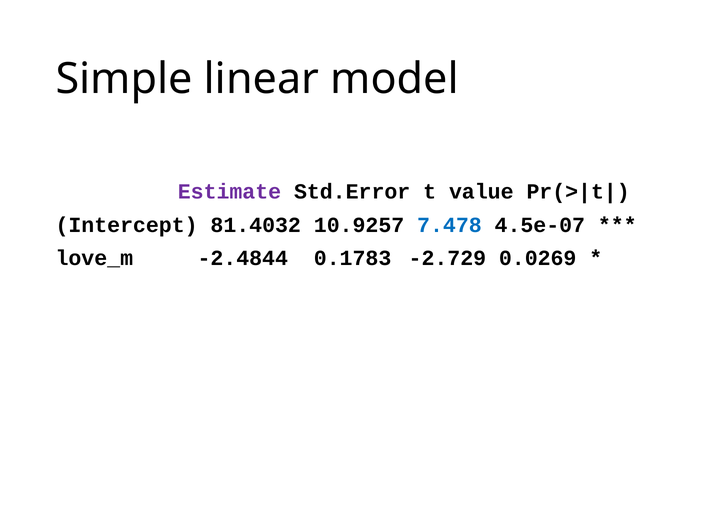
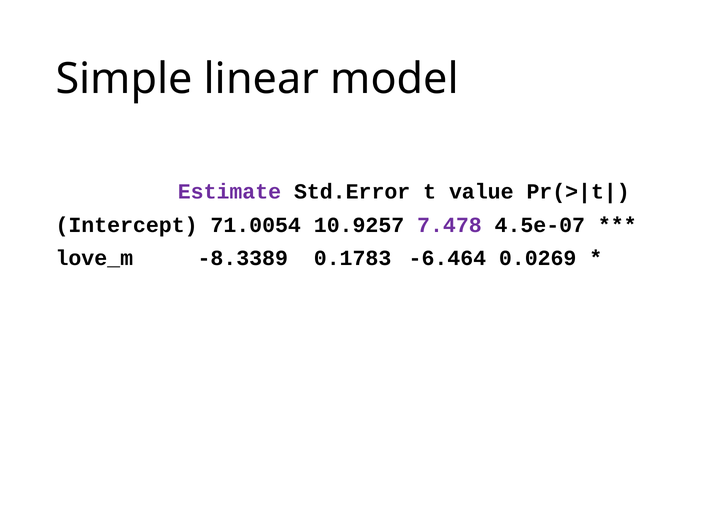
81.4032: 81.4032 -> 71.0054 (256, 225)
7.478 colour: blue -> purple (449, 225)
-2.4844: -2.4844 -> -8.3389 (243, 258)
-2.729: -2.729 -> -6.464 (447, 258)
